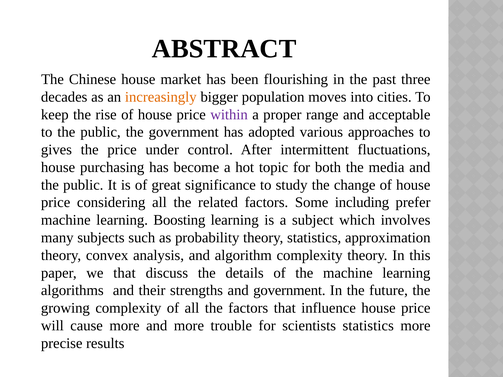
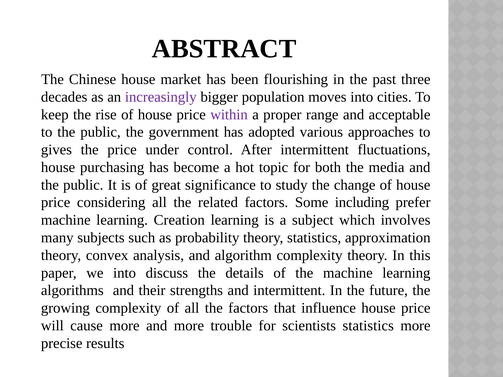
increasingly colour: orange -> purple (161, 97)
Boosting: Boosting -> Creation (179, 220)
we that: that -> into (125, 273)
and government: government -> intermittent (289, 291)
